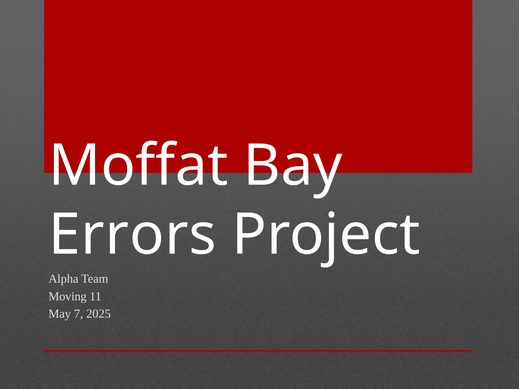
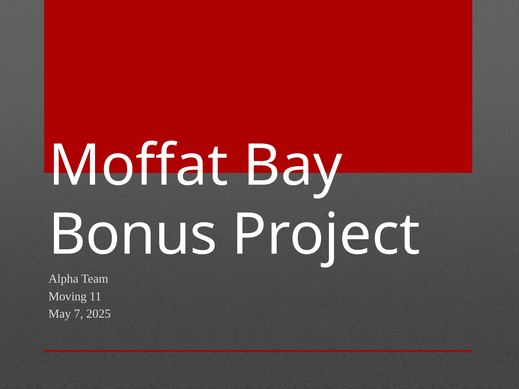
Errors: Errors -> Bonus (133, 235)
